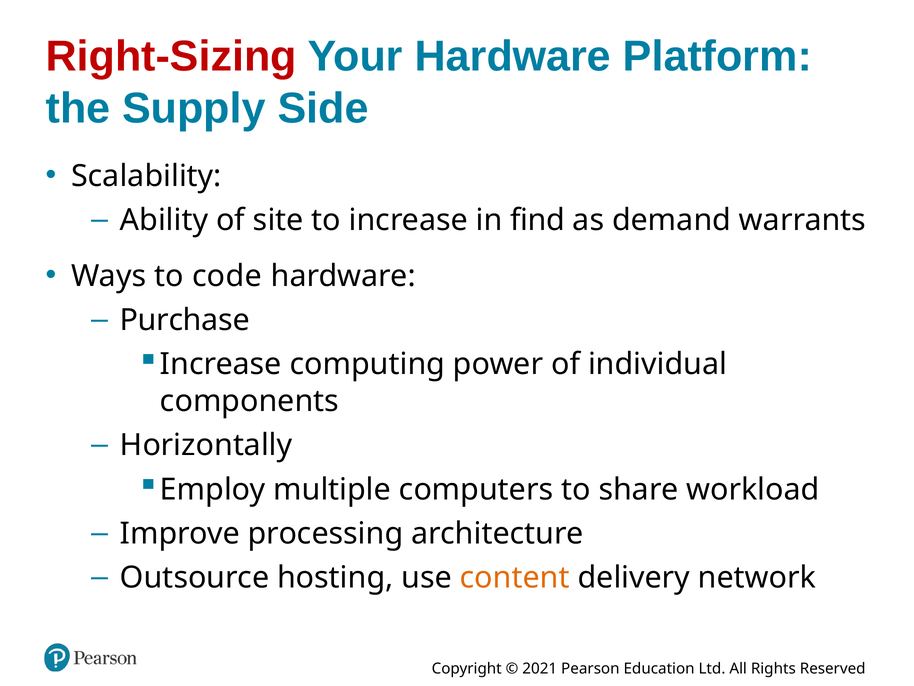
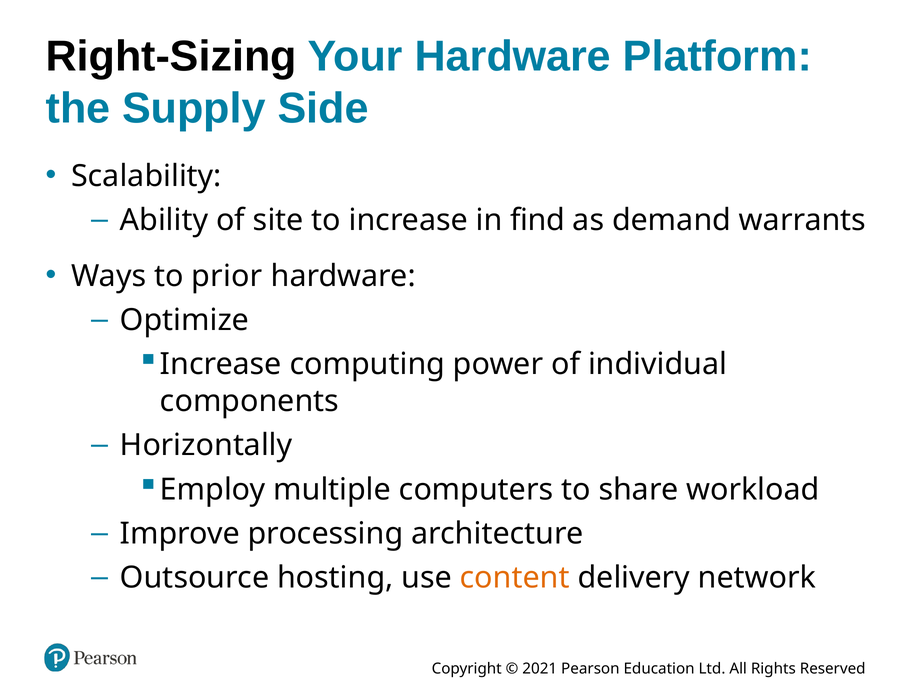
Right-Sizing colour: red -> black (171, 57)
code: code -> prior (227, 276)
Purchase: Purchase -> Optimize (185, 320)
